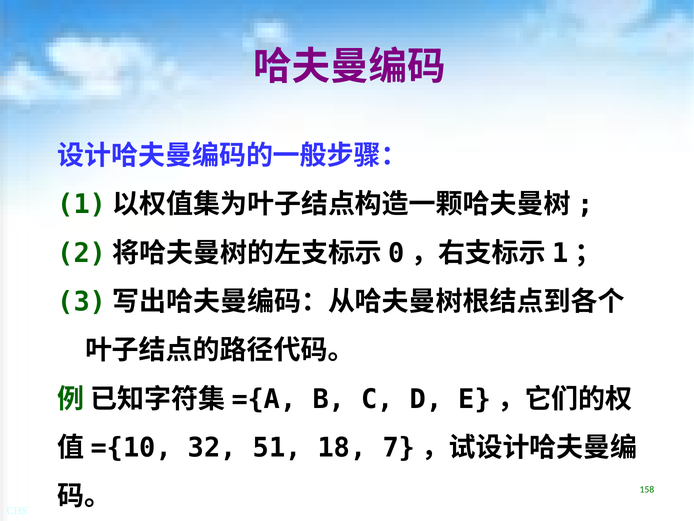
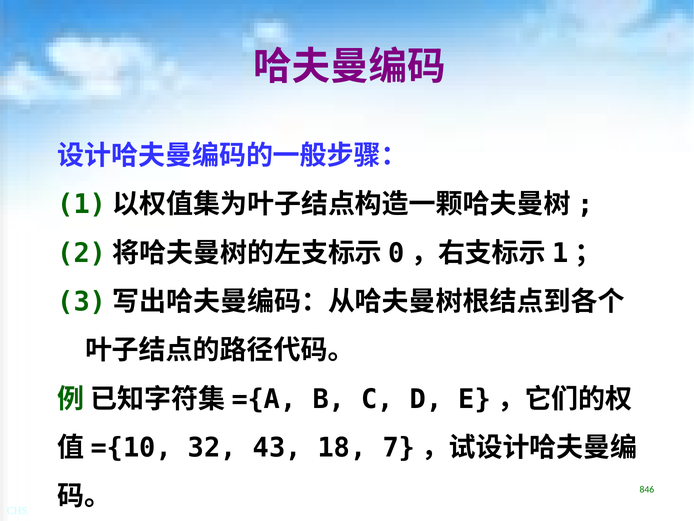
51: 51 -> 43 (277, 447)
158: 158 -> 846 (647, 489)
